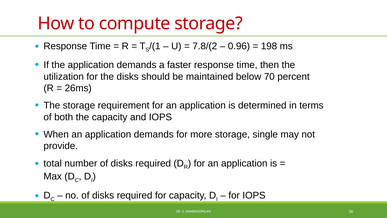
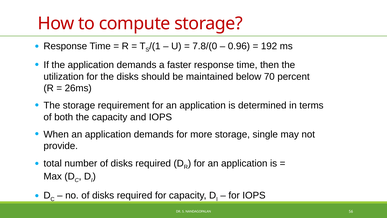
7.8/(2: 7.8/(2 -> 7.8/(0 (205, 46)
198: 198 -> 192 (269, 46)
